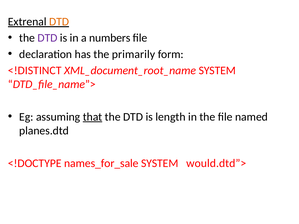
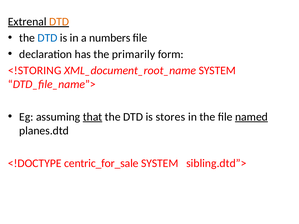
DTD colour: purple -> blue (47, 38)
<!DISTINCT: <!DISTINCT -> <!STORING (35, 70)
length: length -> stores (170, 117)
named underline: none -> present (251, 117)
names_for_sale: names_for_sale -> centric_for_sale (101, 163)
would.dtd”>: would.dtd”> -> sibling.dtd”> (216, 163)
